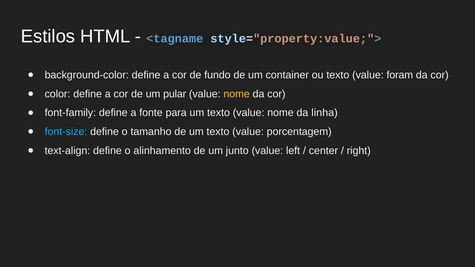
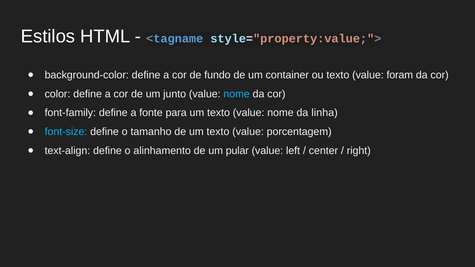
pular: pular -> junto (175, 94)
nome colour: yellow -> light blue (237, 94)
junto: junto -> pular (237, 151)
